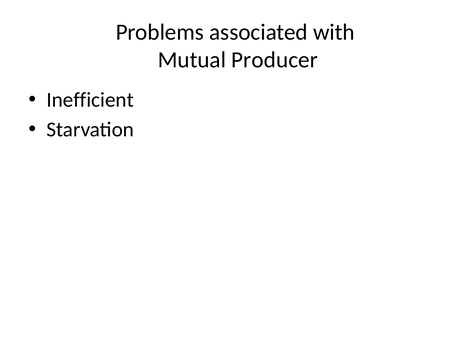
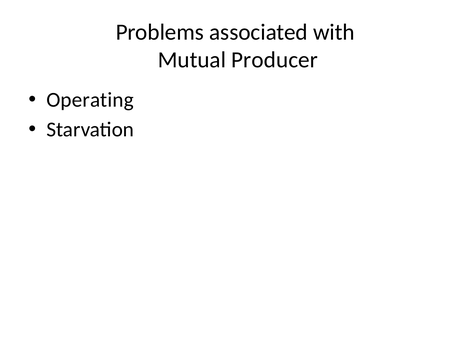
Inefficient: Inefficient -> Operating (90, 100)
